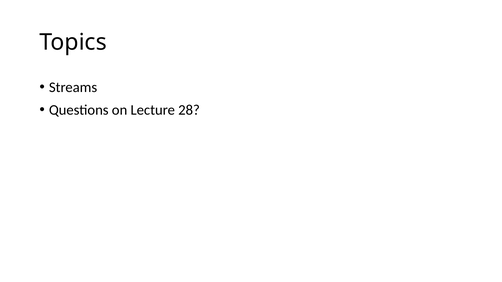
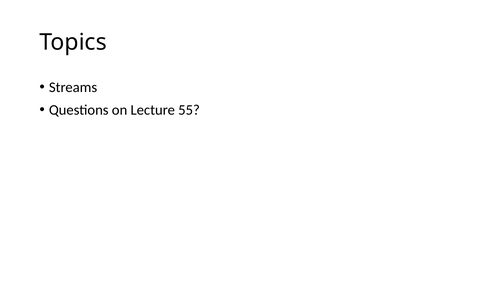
28: 28 -> 55 (189, 110)
